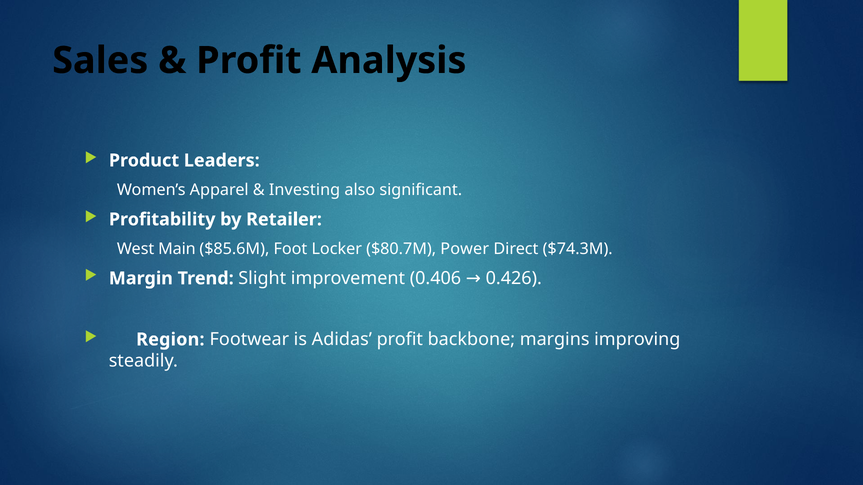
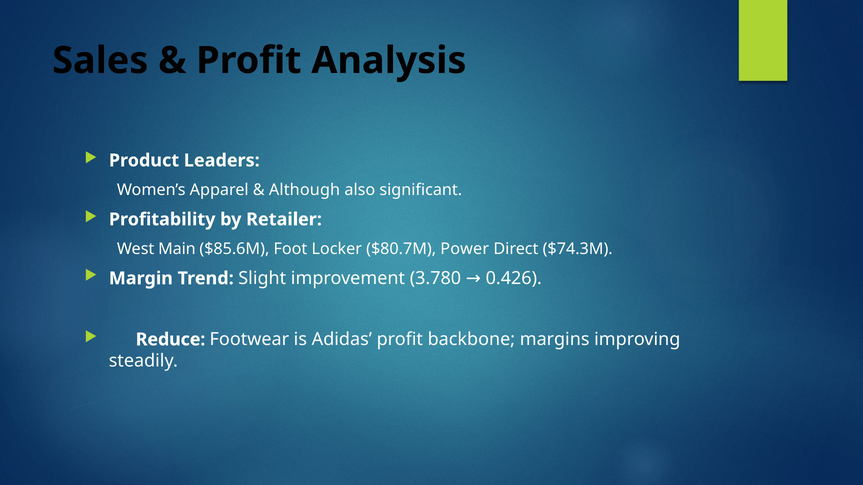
Investing: Investing -> Although (305, 190)
0.406: 0.406 -> 3.780 (435, 279)
Region: Region -> Reduce (171, 340)
